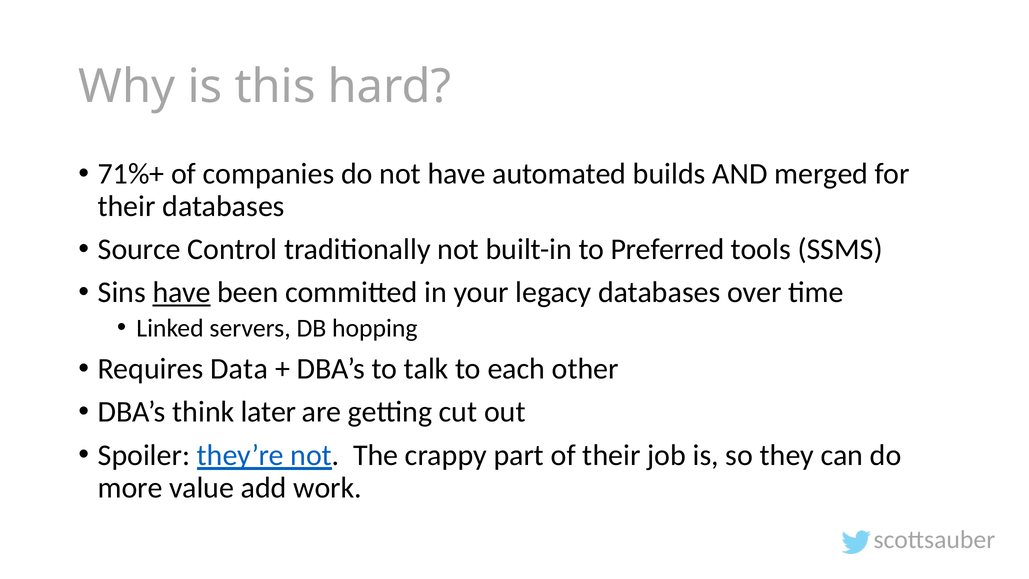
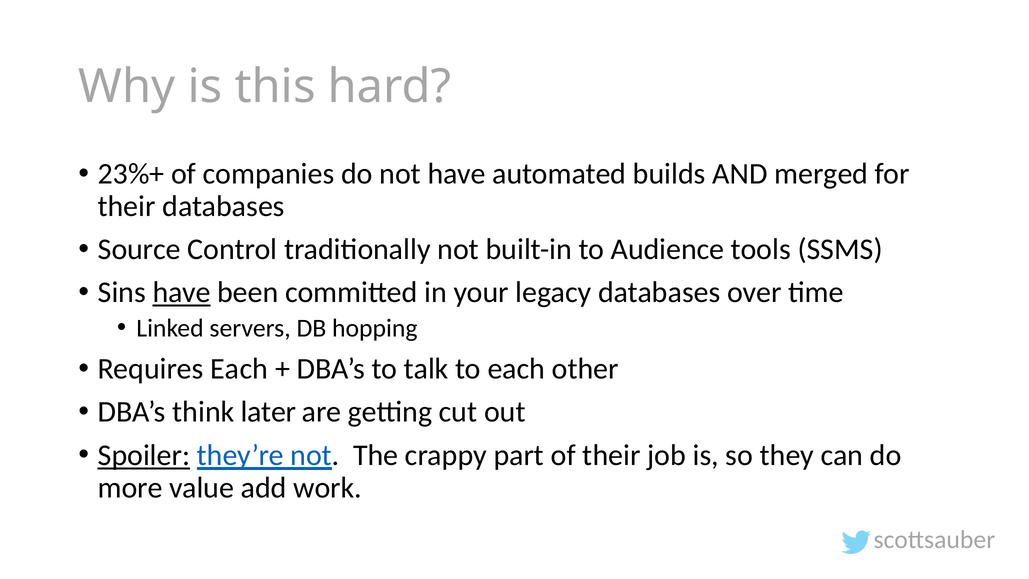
71%+: 71%+ -> 23%+ (131, 174)
Preferred: Preferred -> Audience (668, 249)
Requires Data: Data -> Each (239, 369)
Spoiler underline: none -> present (144, 455)
